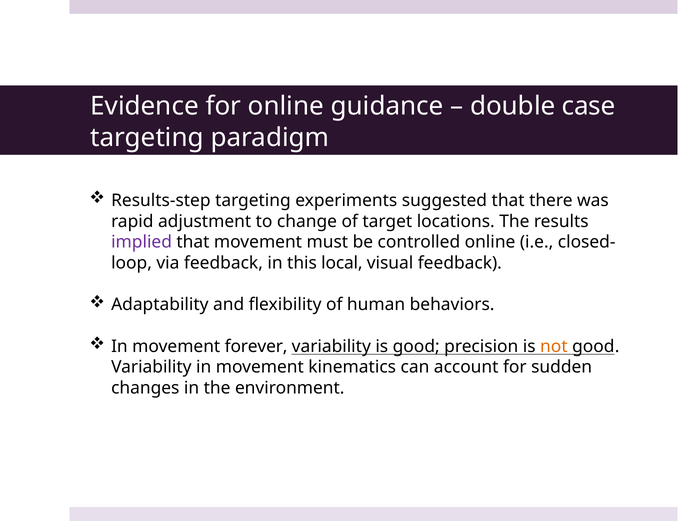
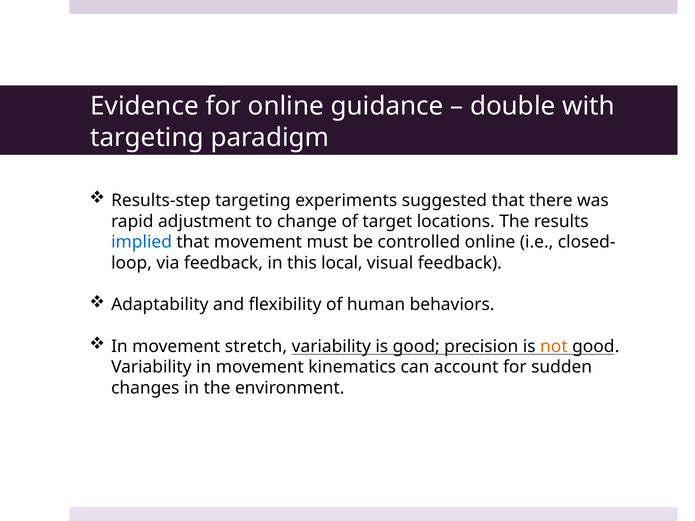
case: case -> with (588, 106)
implied colour: purple -> blue (142, 242)
forever: forever -> stretch (256, 347)
